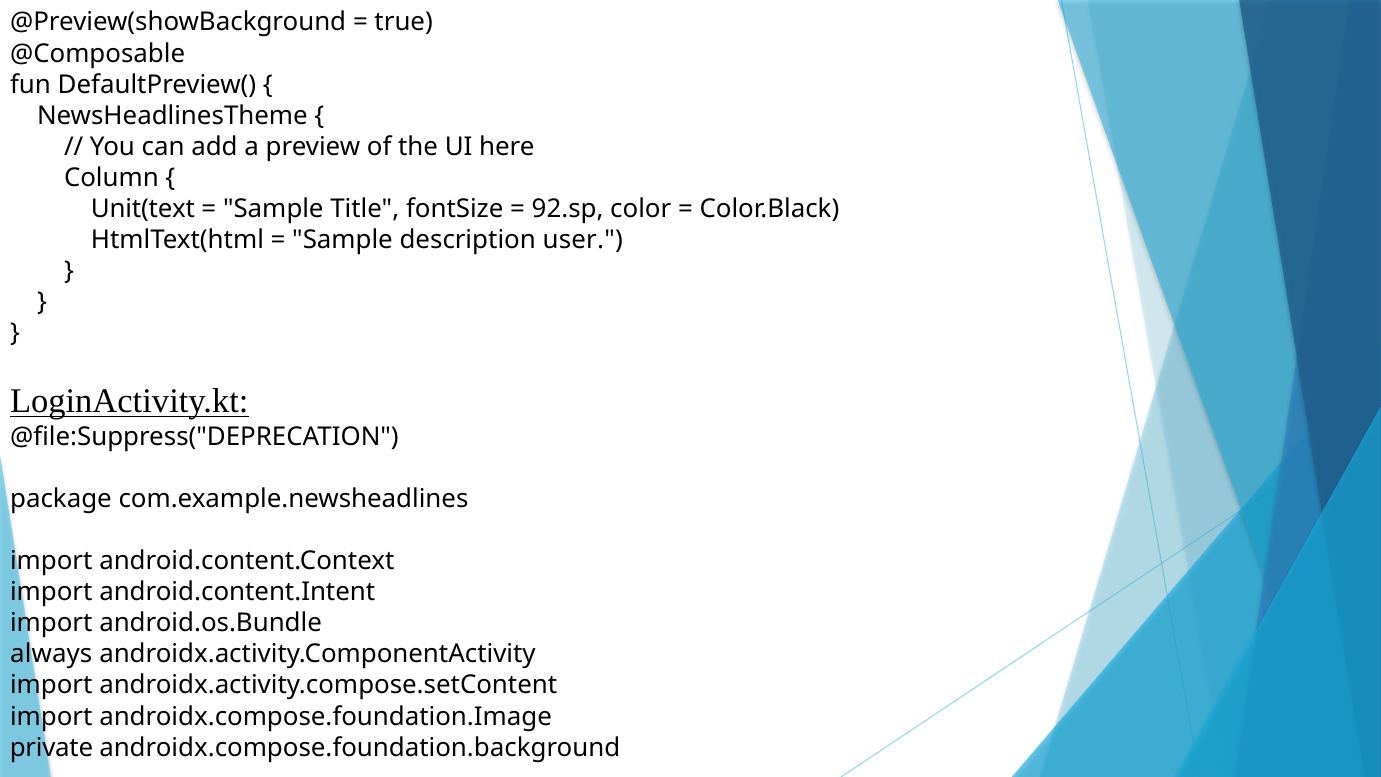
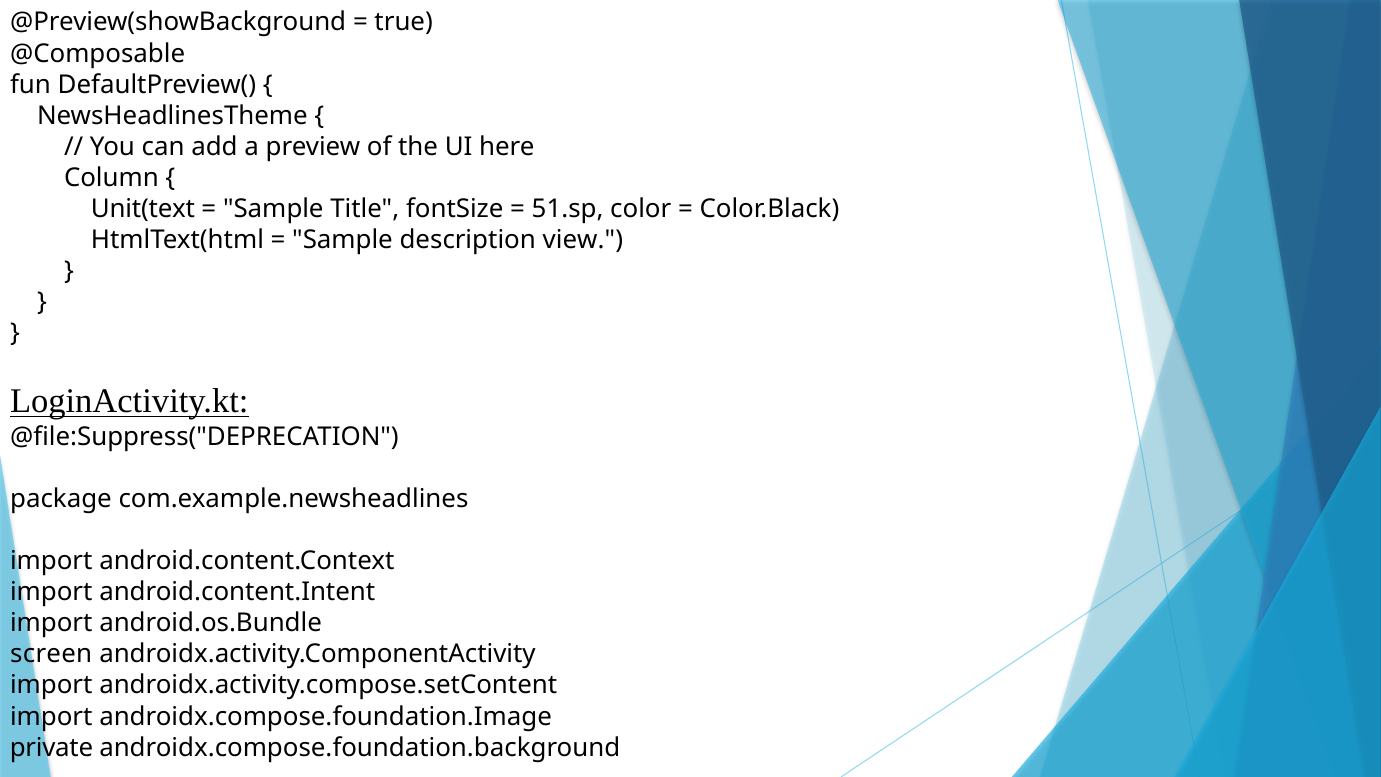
92.sp: 92.sp -> 51.sp (568, 209)
user: user -> view (583, 240)
always: always -> screen (51, 654)
